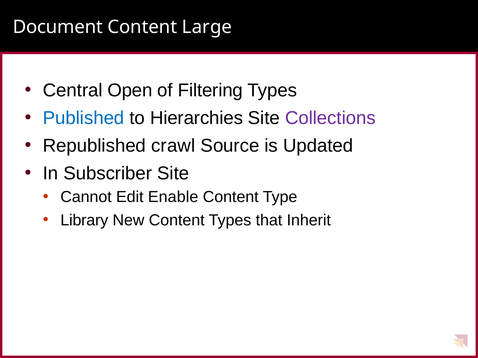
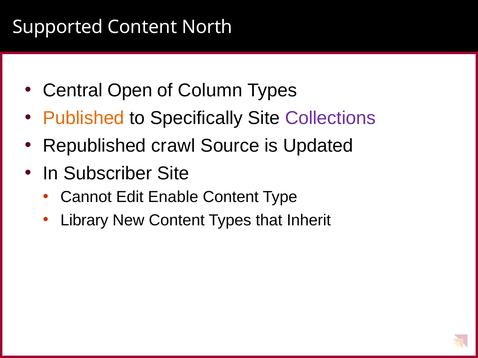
Document: Document -> Supported (58, 27)
Large: Large -> North (207, 27)
Filtering: Filtering -> Column (210, 91)
Published colour: blue -> orange (84, 118)
Hierarchies: Hierarchies -> Specifically (196, 118)
